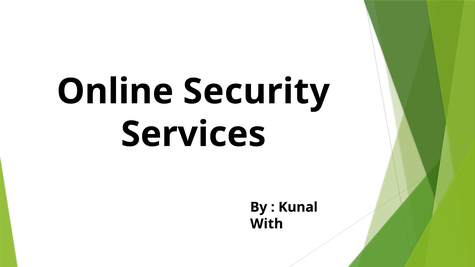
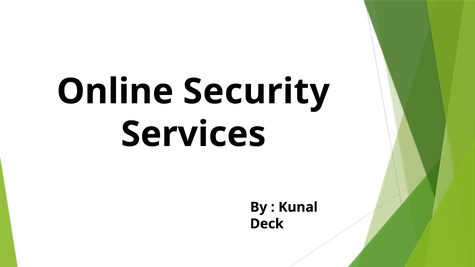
With: With -> Deck (267, 224)
